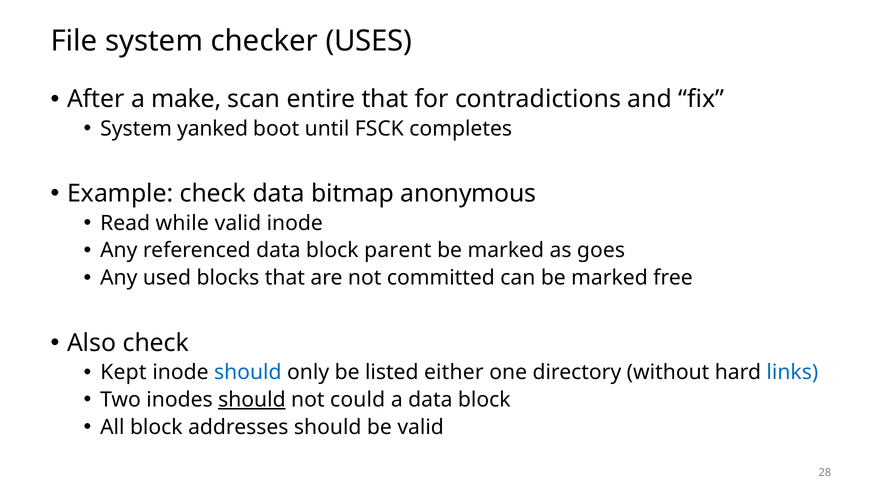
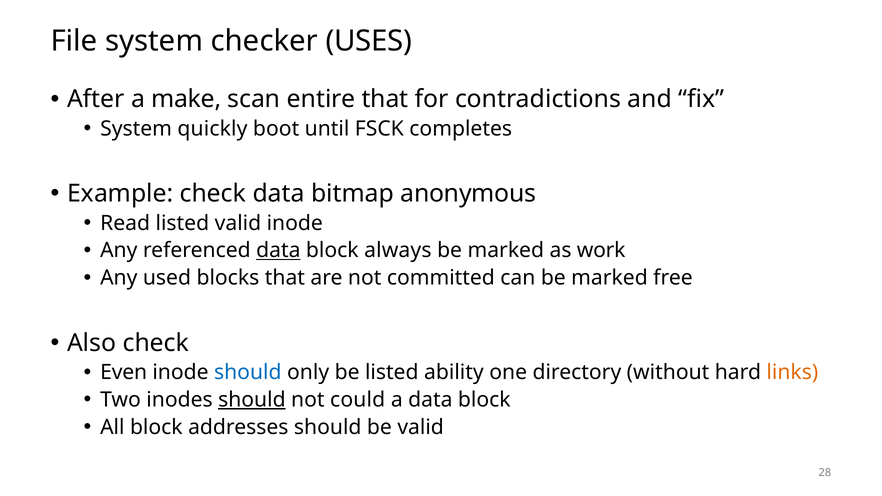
yanked: yanked -> quickly (212, 129)
Read while: while -> listed (182, 223)
data underline: none -> present (278, 251)
parent: parent -> always (398, 251)
goes: goes -> work (601, 251)
Kept: Kept -> Even (124, 372)
either: either -> ability (454, 372)
links colour: blue -> orange (792, 372)
